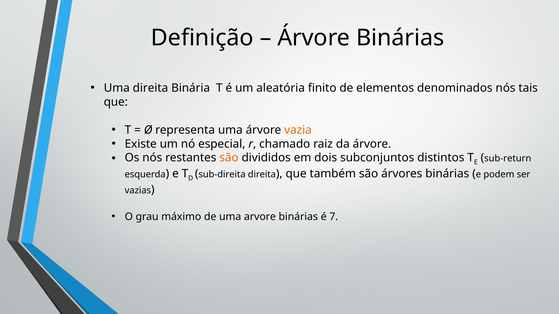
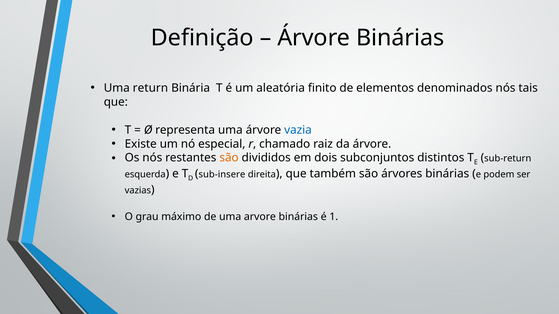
Uma direita: direita -> return (150, 88)
vazia colour: orange -> blue (298, 130)
sub-direita: sub-direita -> sub-insere (222, 175)
7: 7 -> 1 (334, 217)
